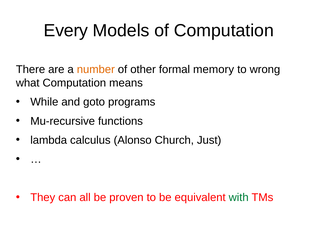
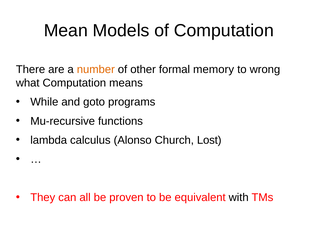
Every: Every -> Mean (66, 31)
Just: Just -> Lost (209, 140)
with colour: green -> black (239, 198)
